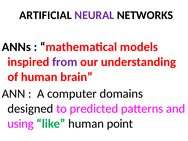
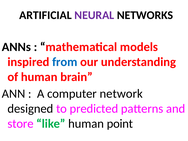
from colour: purple -> blue (65, 62)
domains: domains -> network (121, 94)
using: using -> store (20, 124)
